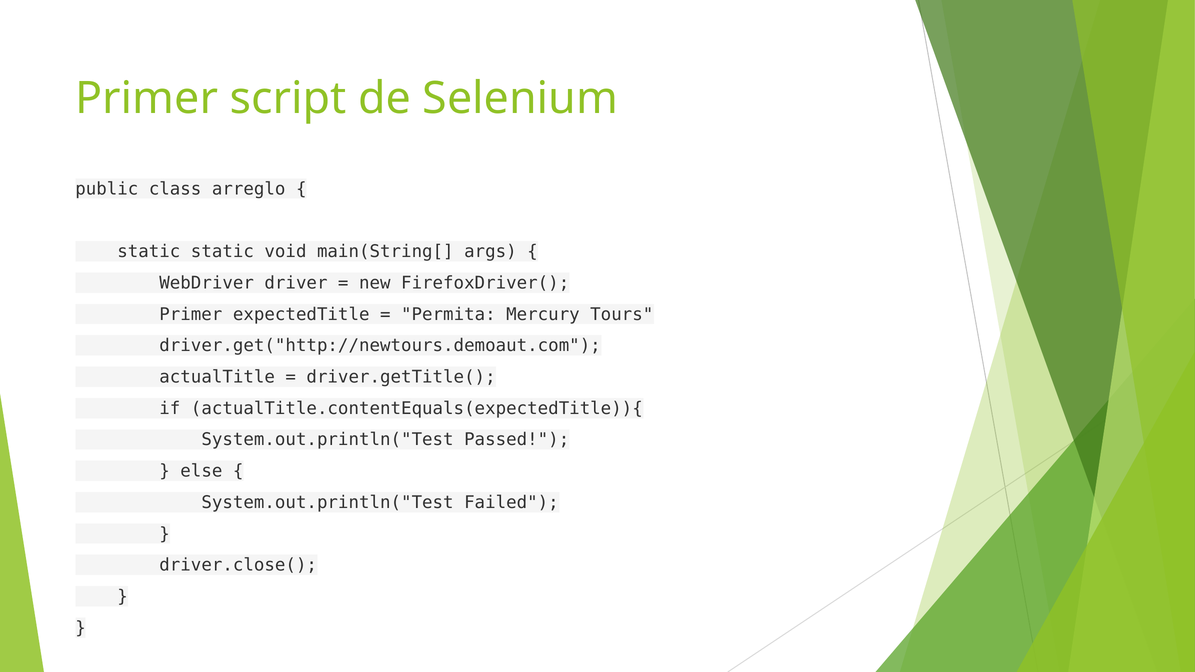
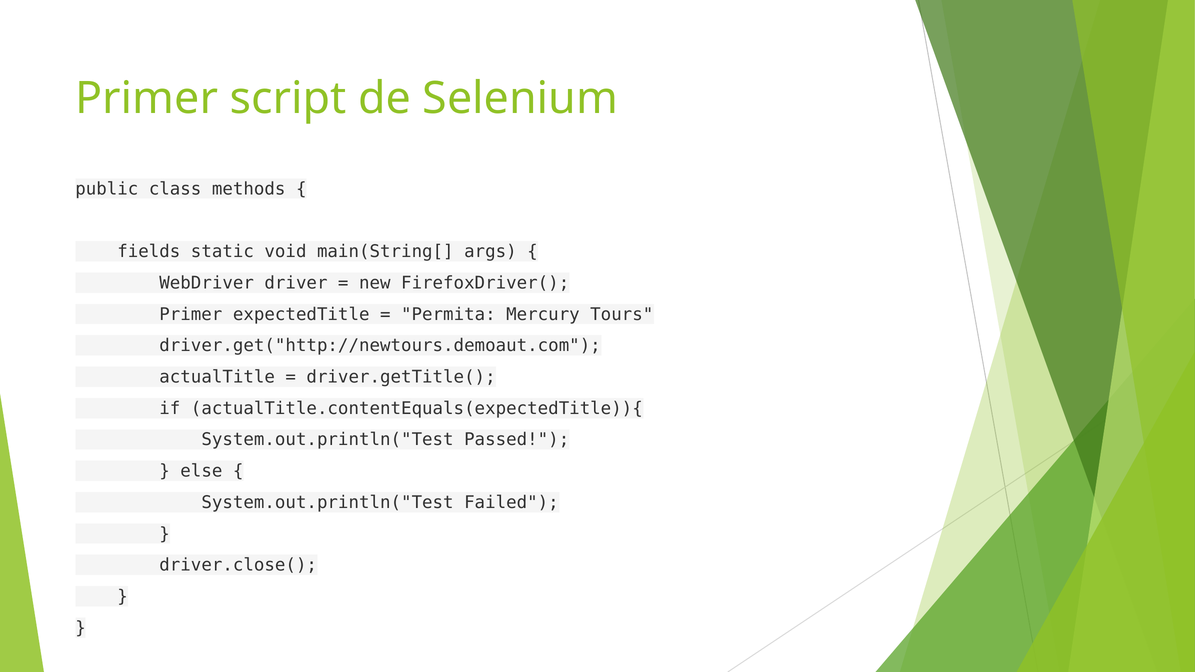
arreglo: arreglo -> methods (249, 189)
static: static -> fields (149, 252)
